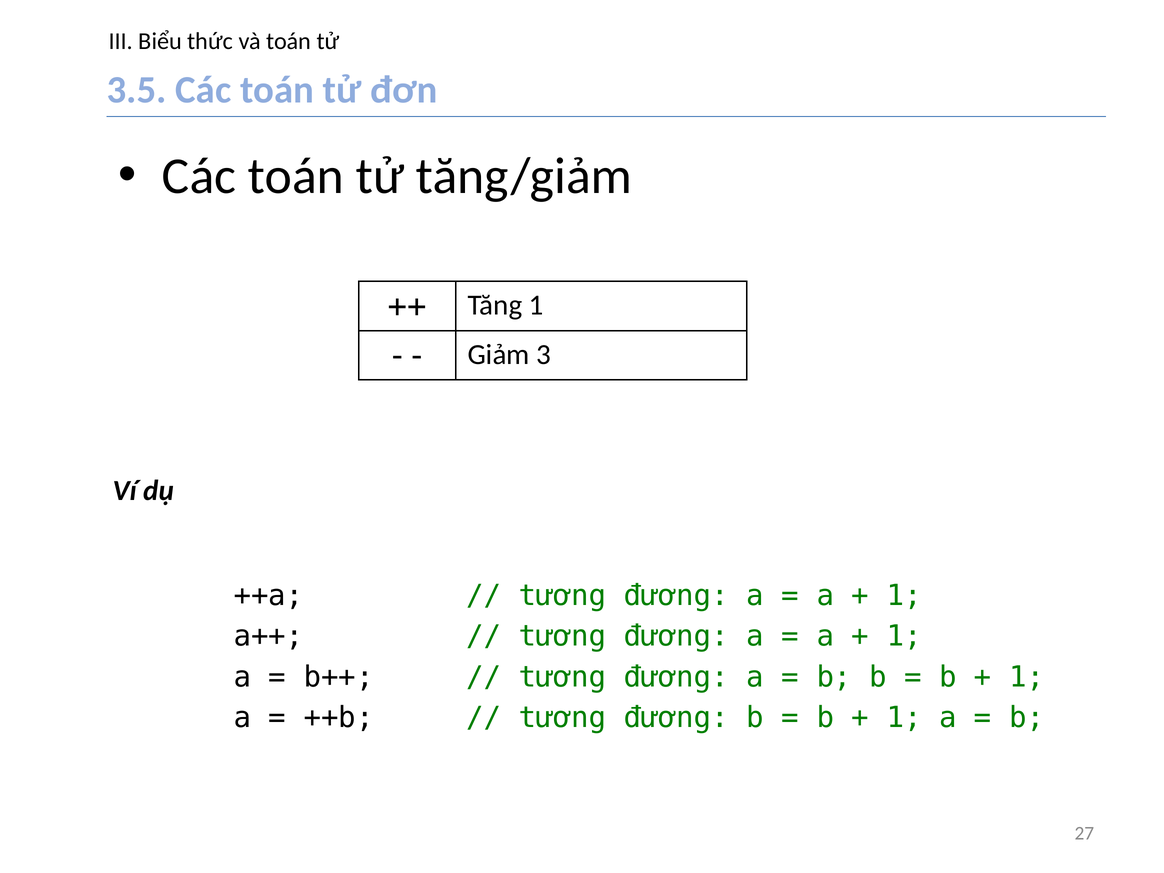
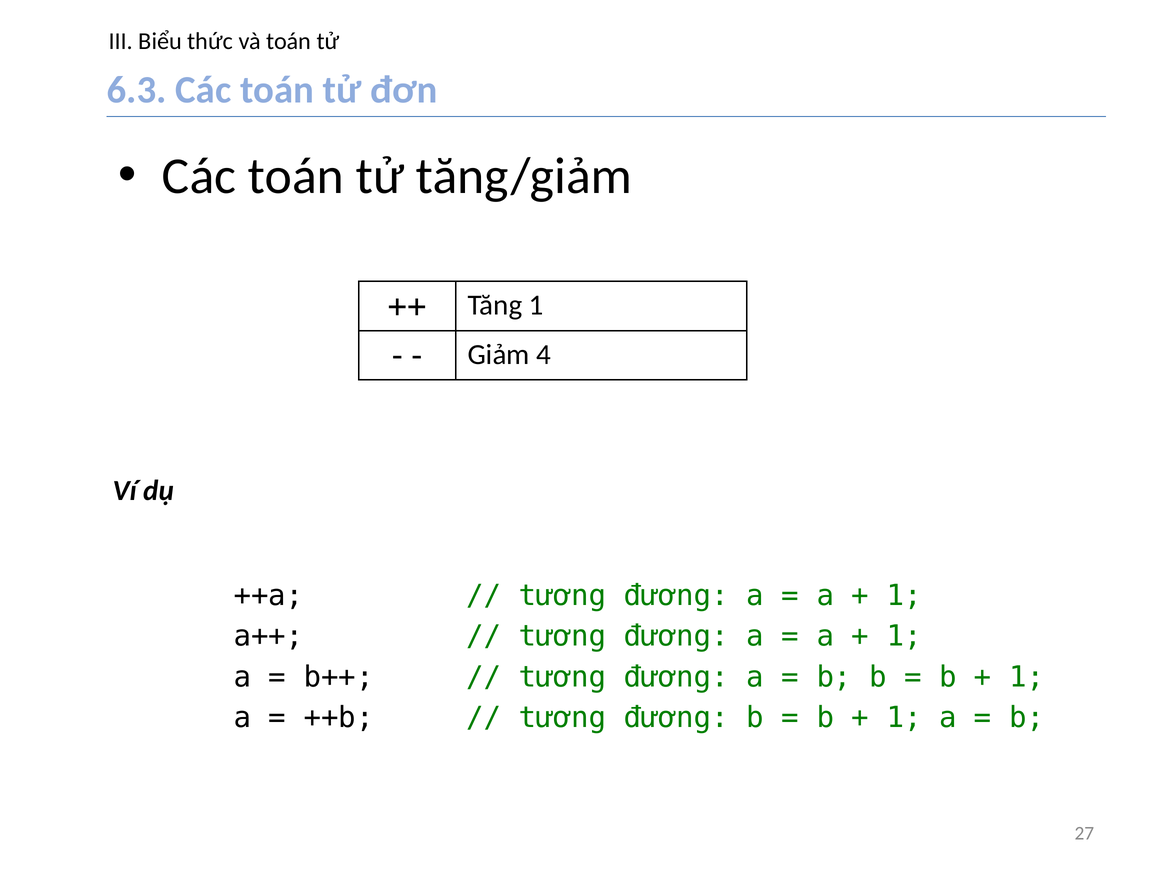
3.5: 3.5 -> 6.3 (137, 90)
3: 3 -> 4 (544, 355)
